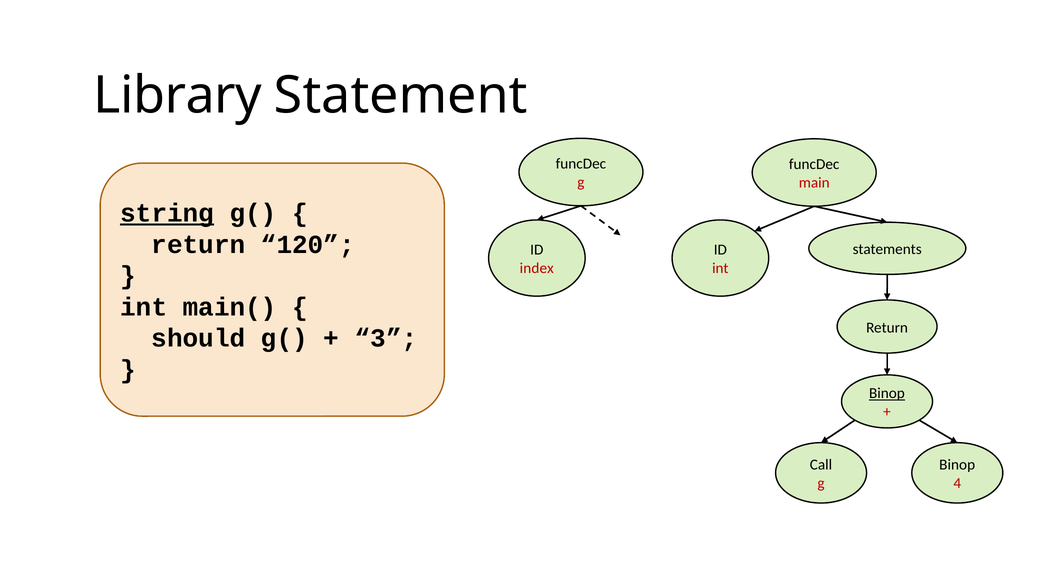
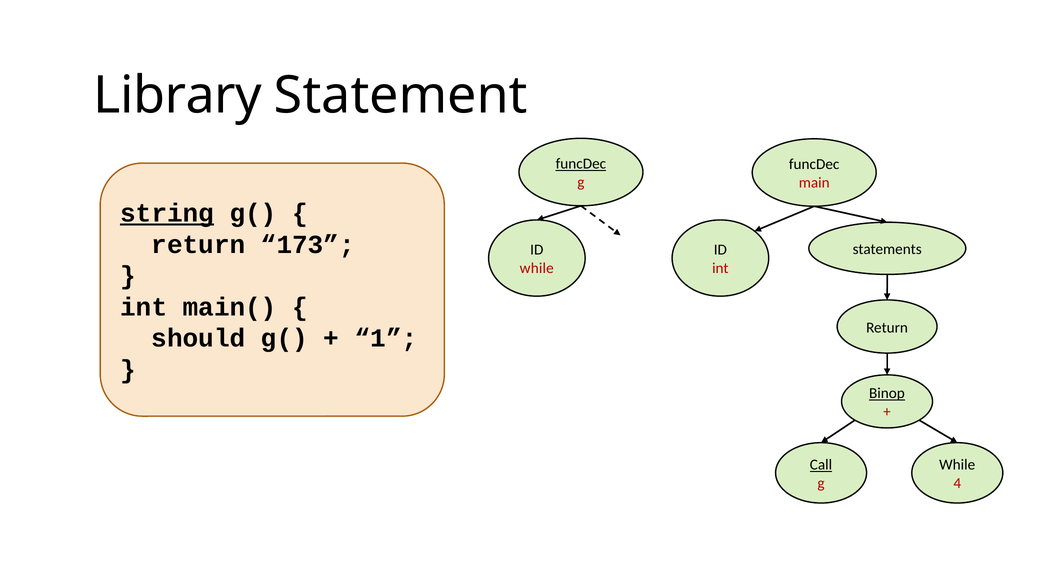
funcDec underline: none -> present (581, 164)
120: 120 -> 173 (308, 245)
index: index -> while (537, 268)
3: 3 -> 1 (386, 338)
Call underline: none -> present (821, 465)
Binop: Binop -> While (957, 465)
